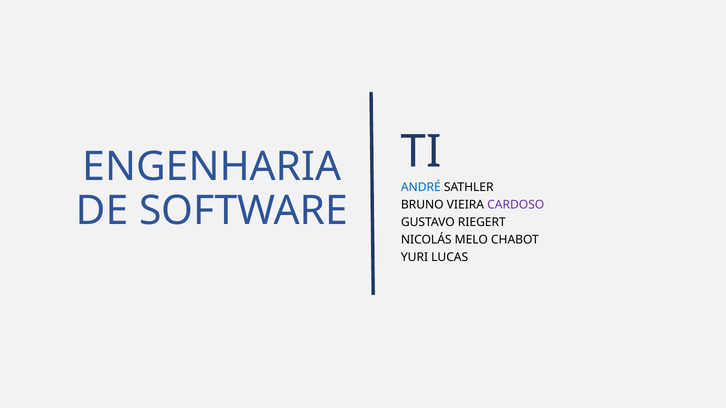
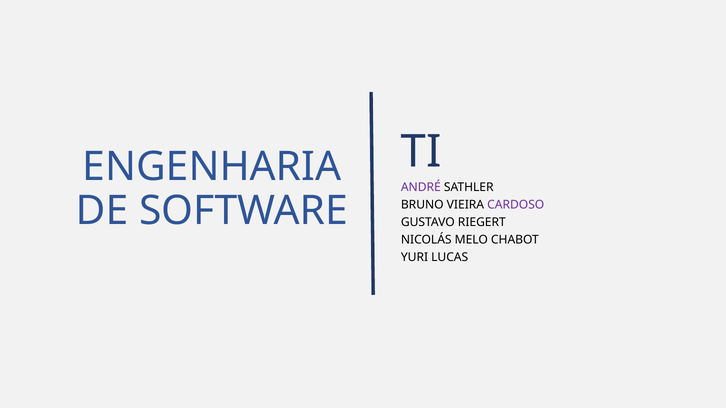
ANDRÉ colour: blue -> purple (421, 187)
